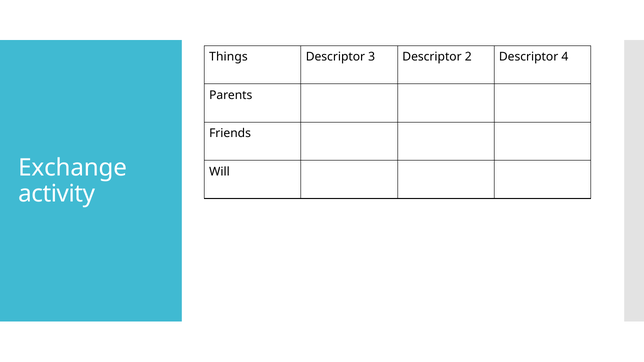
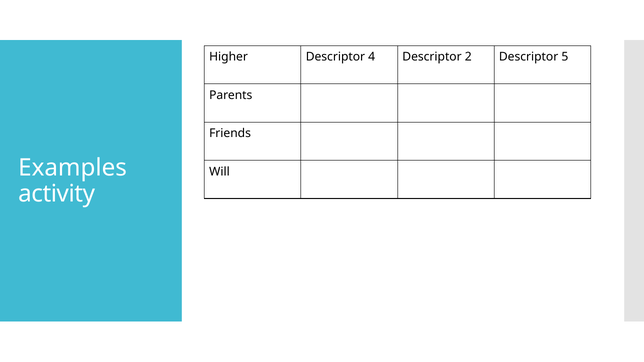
Things: Things -> Higher (229, 57)
3: 3 -> 4 (372, 57)
4: 4 -> 5 (565, 57)
Exchange: Exchange -> Examples (73, 168)
